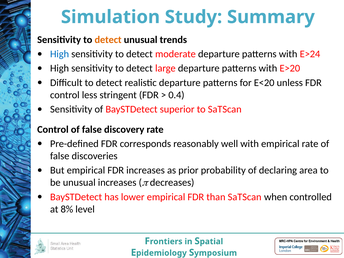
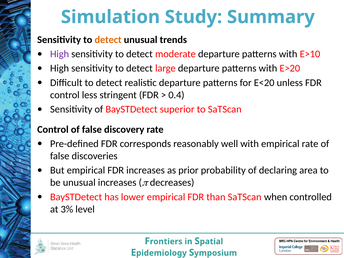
High colour: blue -> purple (60, 54)
E>24: E>24 -> E>10 (310, 54)
8%: 8% -> 3% (67, 209)
